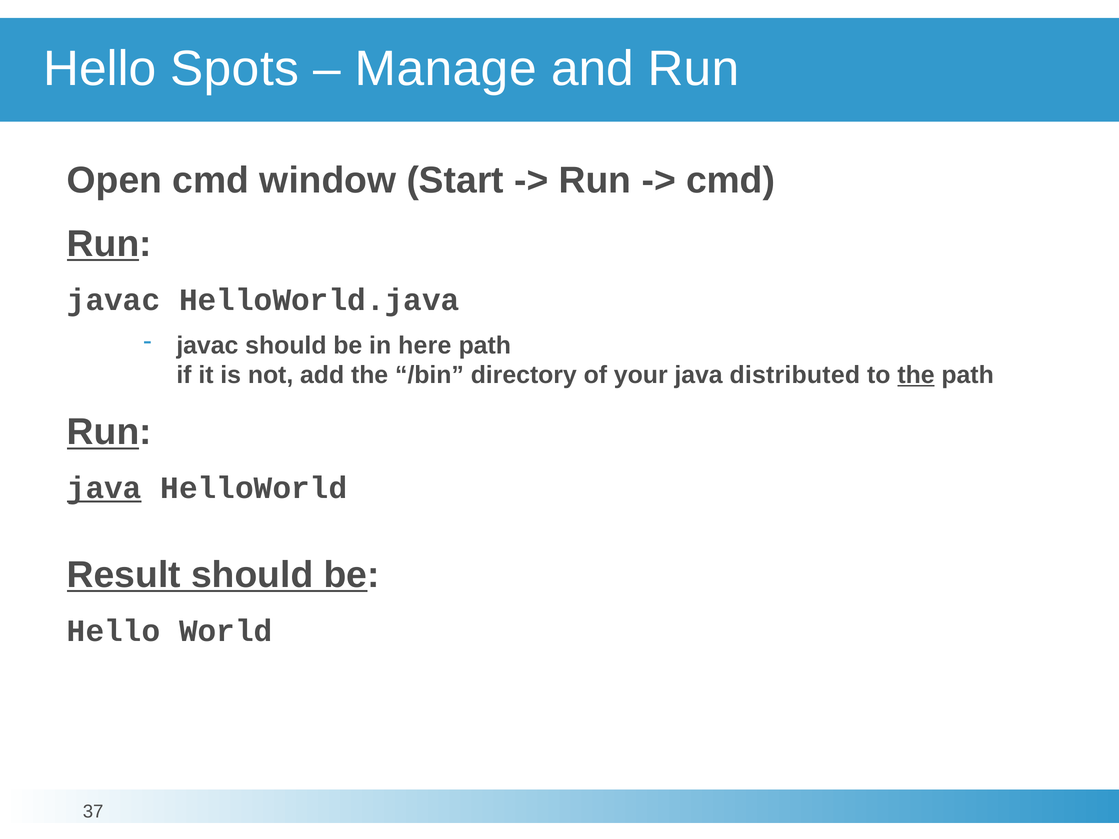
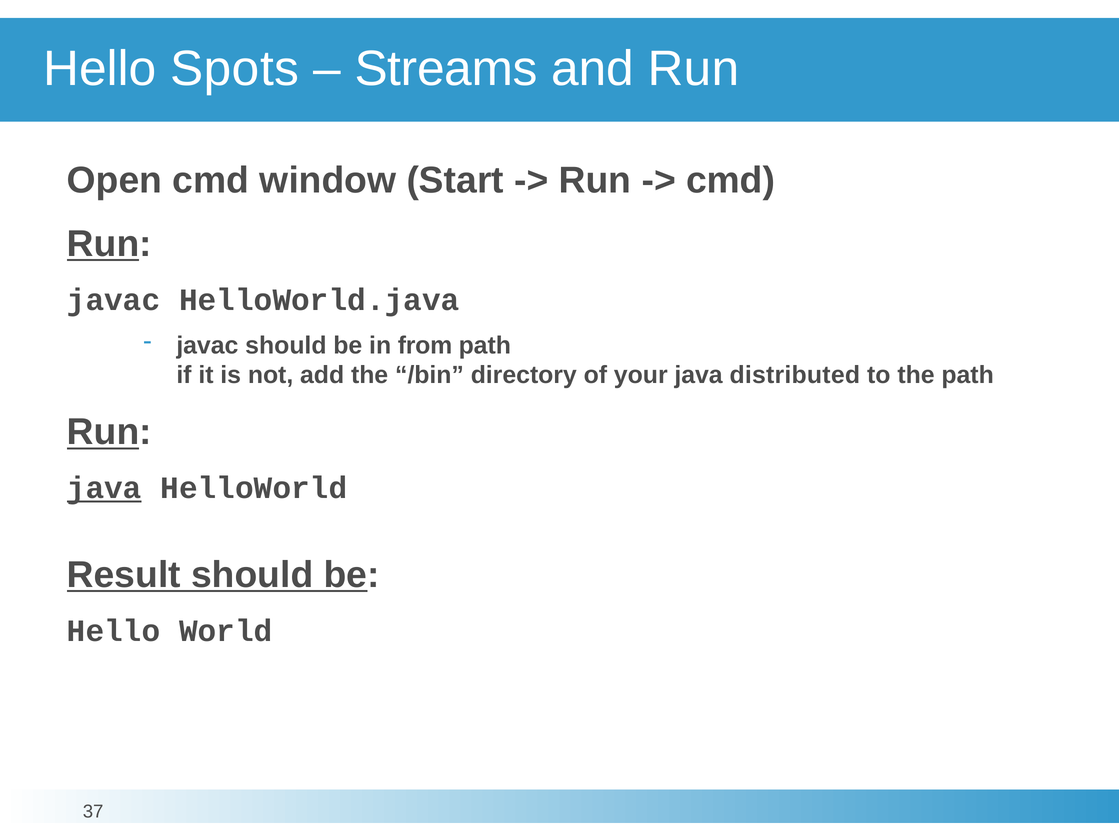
Manage: Manage -> Streams (446, 69)
here: here -> from (425, 346)
the underline: present -> none (916, 375)
